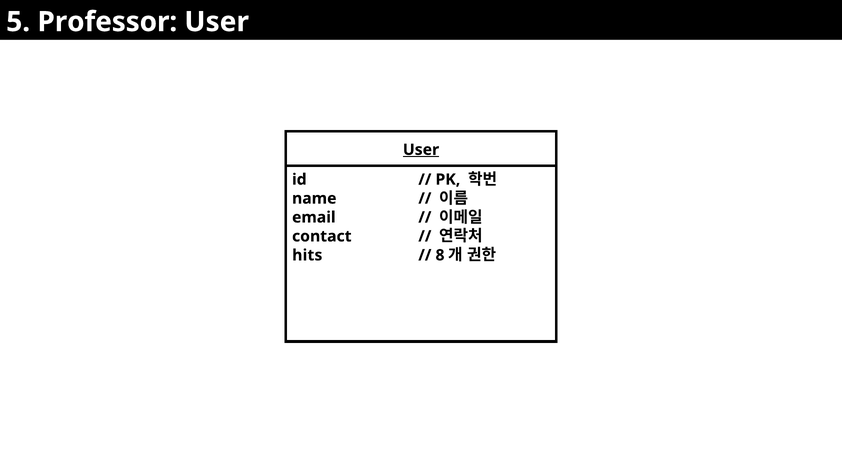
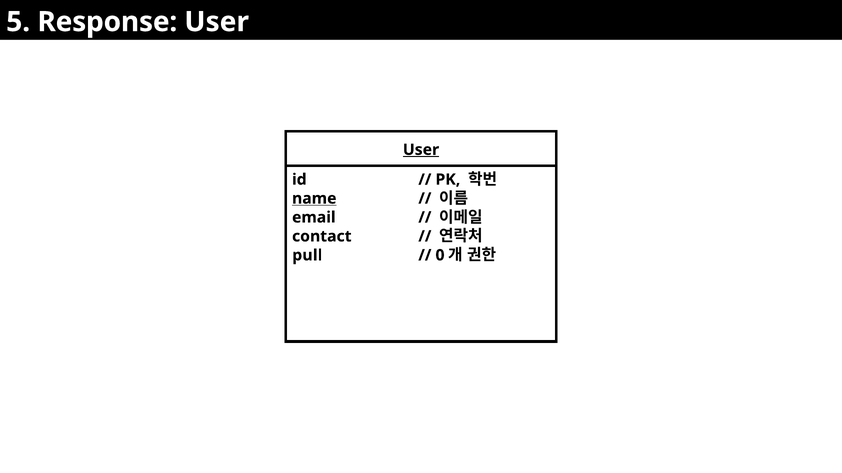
Professor: Professor -> Response (107, 22)
name underline: none -> present (314, 199)
hits: hits -> pull (307, 256)
8: 8 -> 0 (440, 256)
